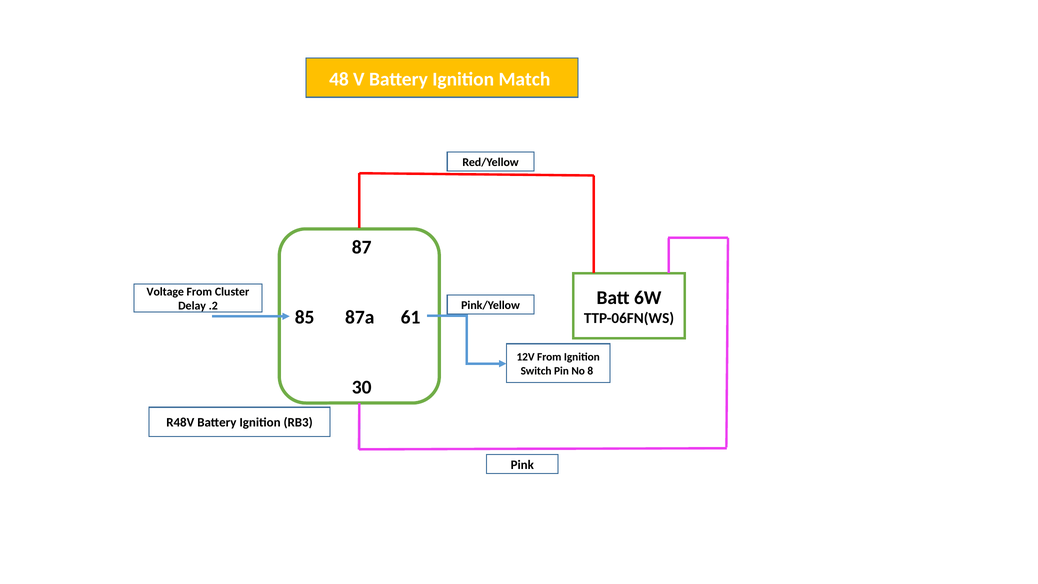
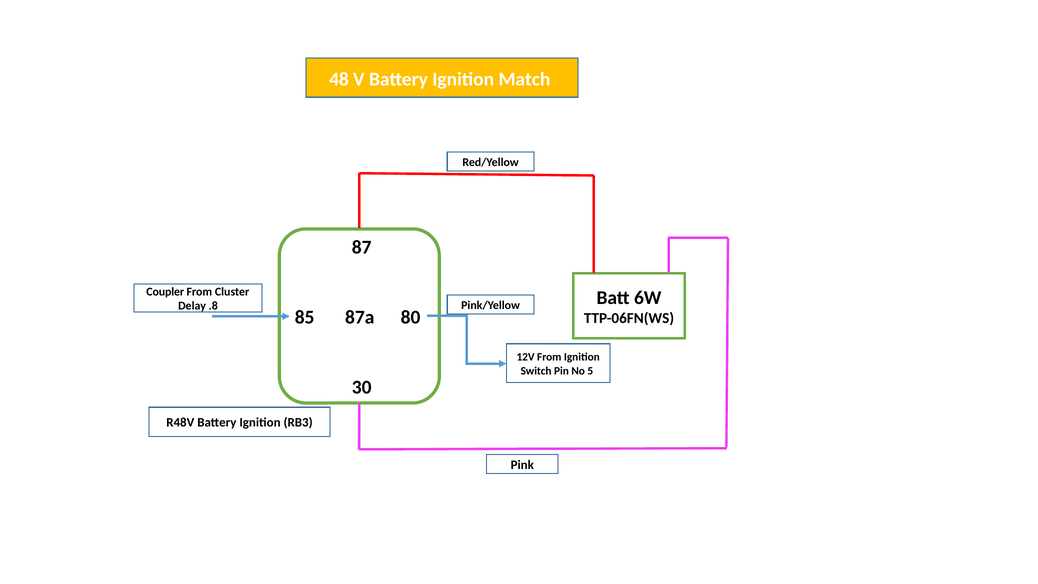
Voltage: Voltage -> Coupler (165, 292)
.2: .2 -> .8 (213, 306)
61: 61 -> 80 (411, 317)
8: 8 -> 5 (590, 371)
